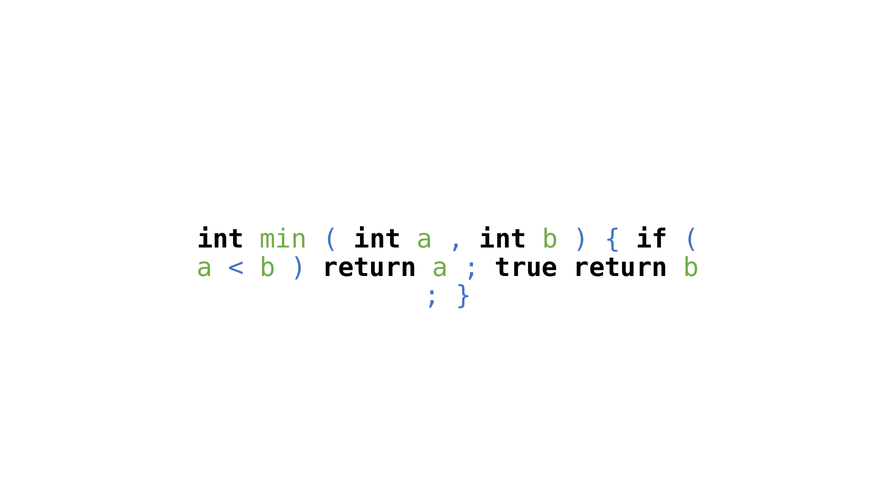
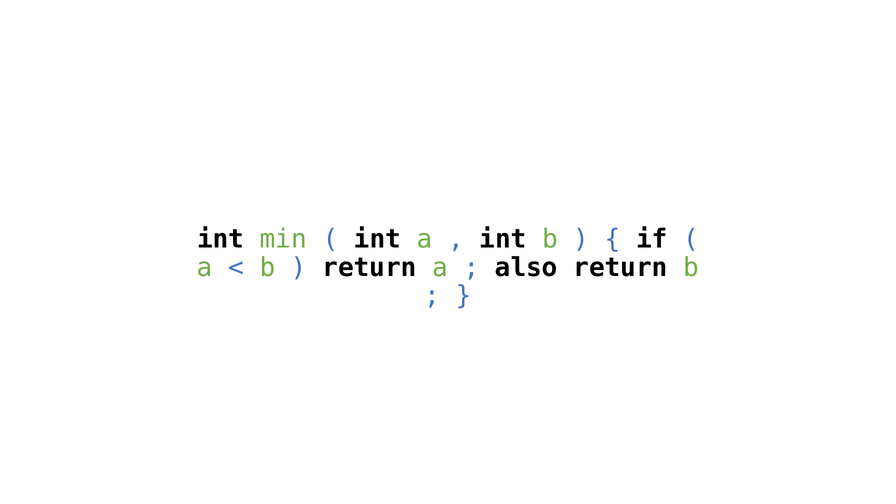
true: true -> also (526, 267)
